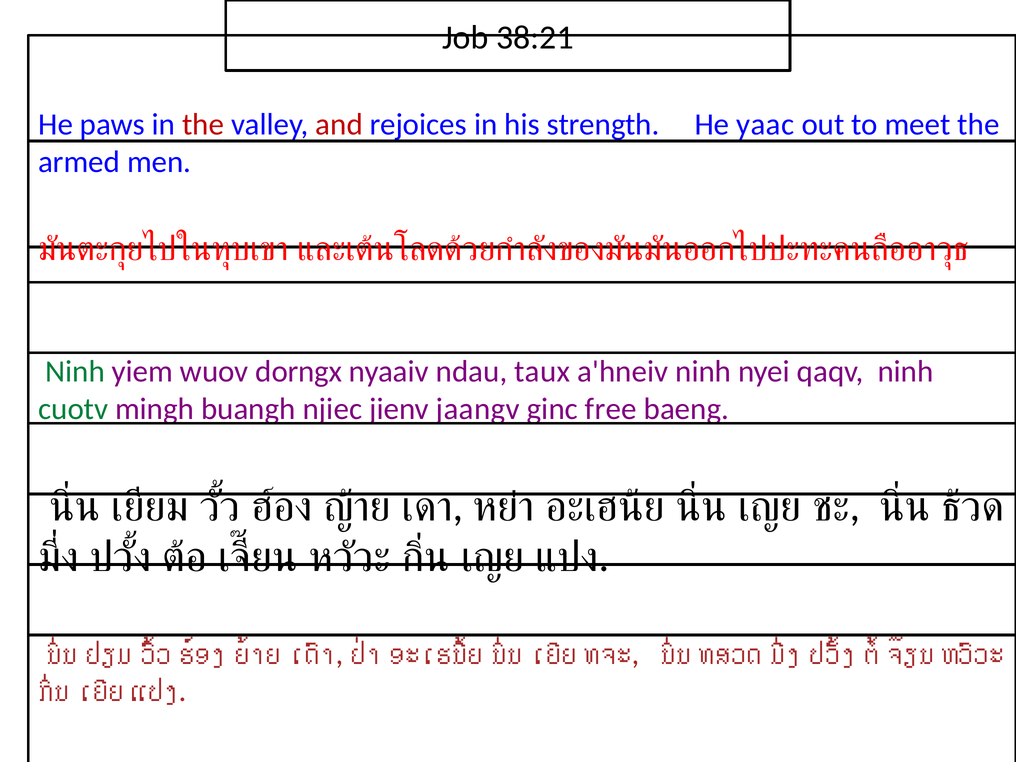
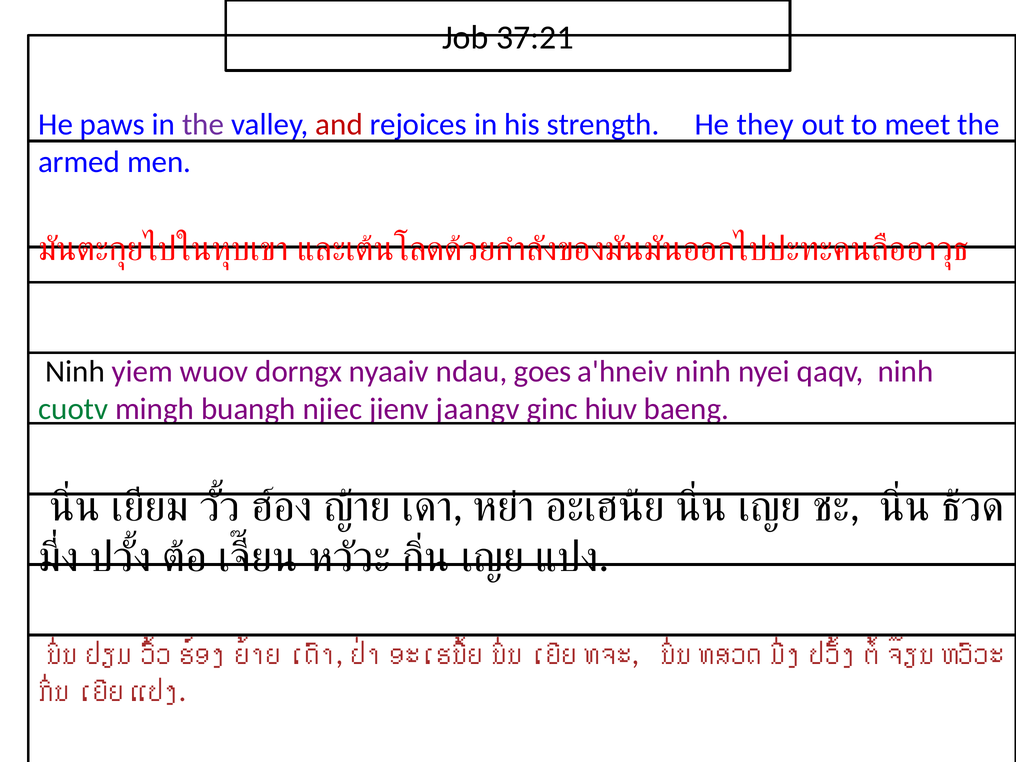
38:21: 38:21 -> 37:21 (535, 38)
the colour: red -> purple (203, 125)
yaac: yaac -> they (765, 125)
Ninh colour: green -> black (75, 372)
taux: taux -> goes (543, 372)
free: free -> hiuv (611, 409)
